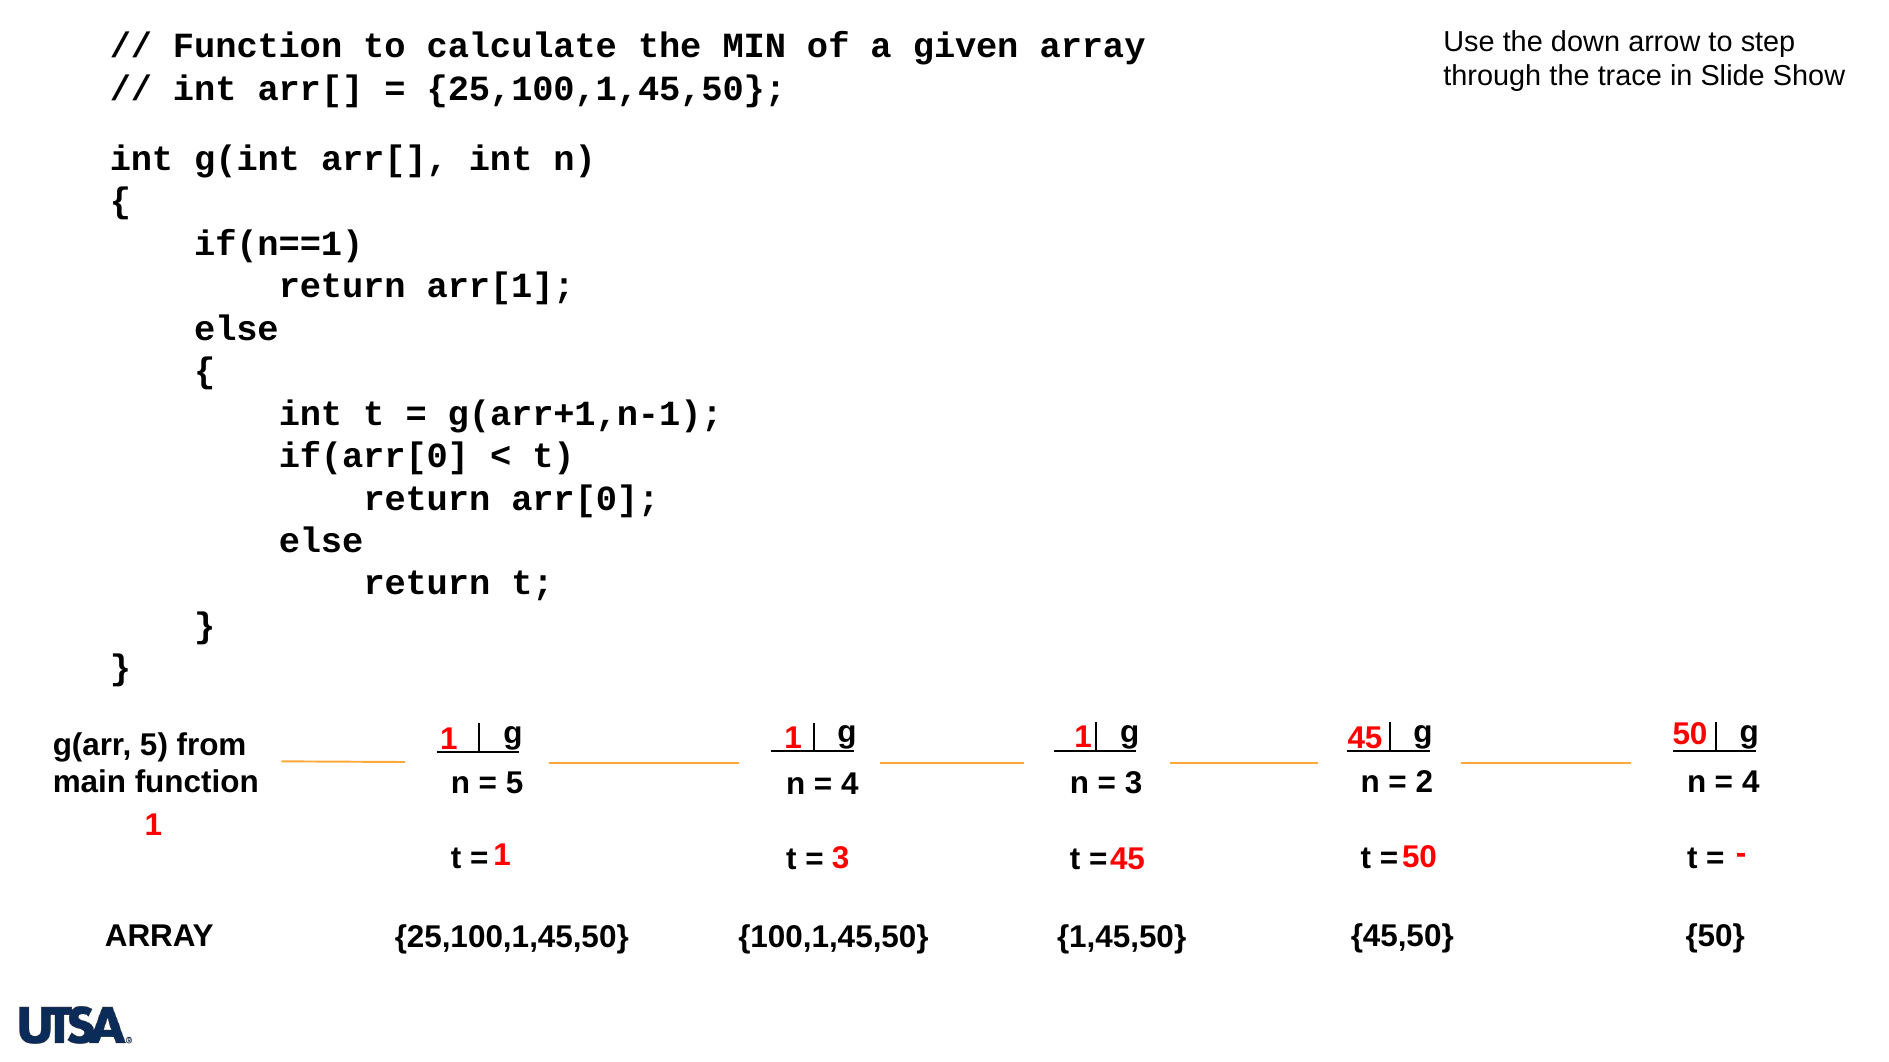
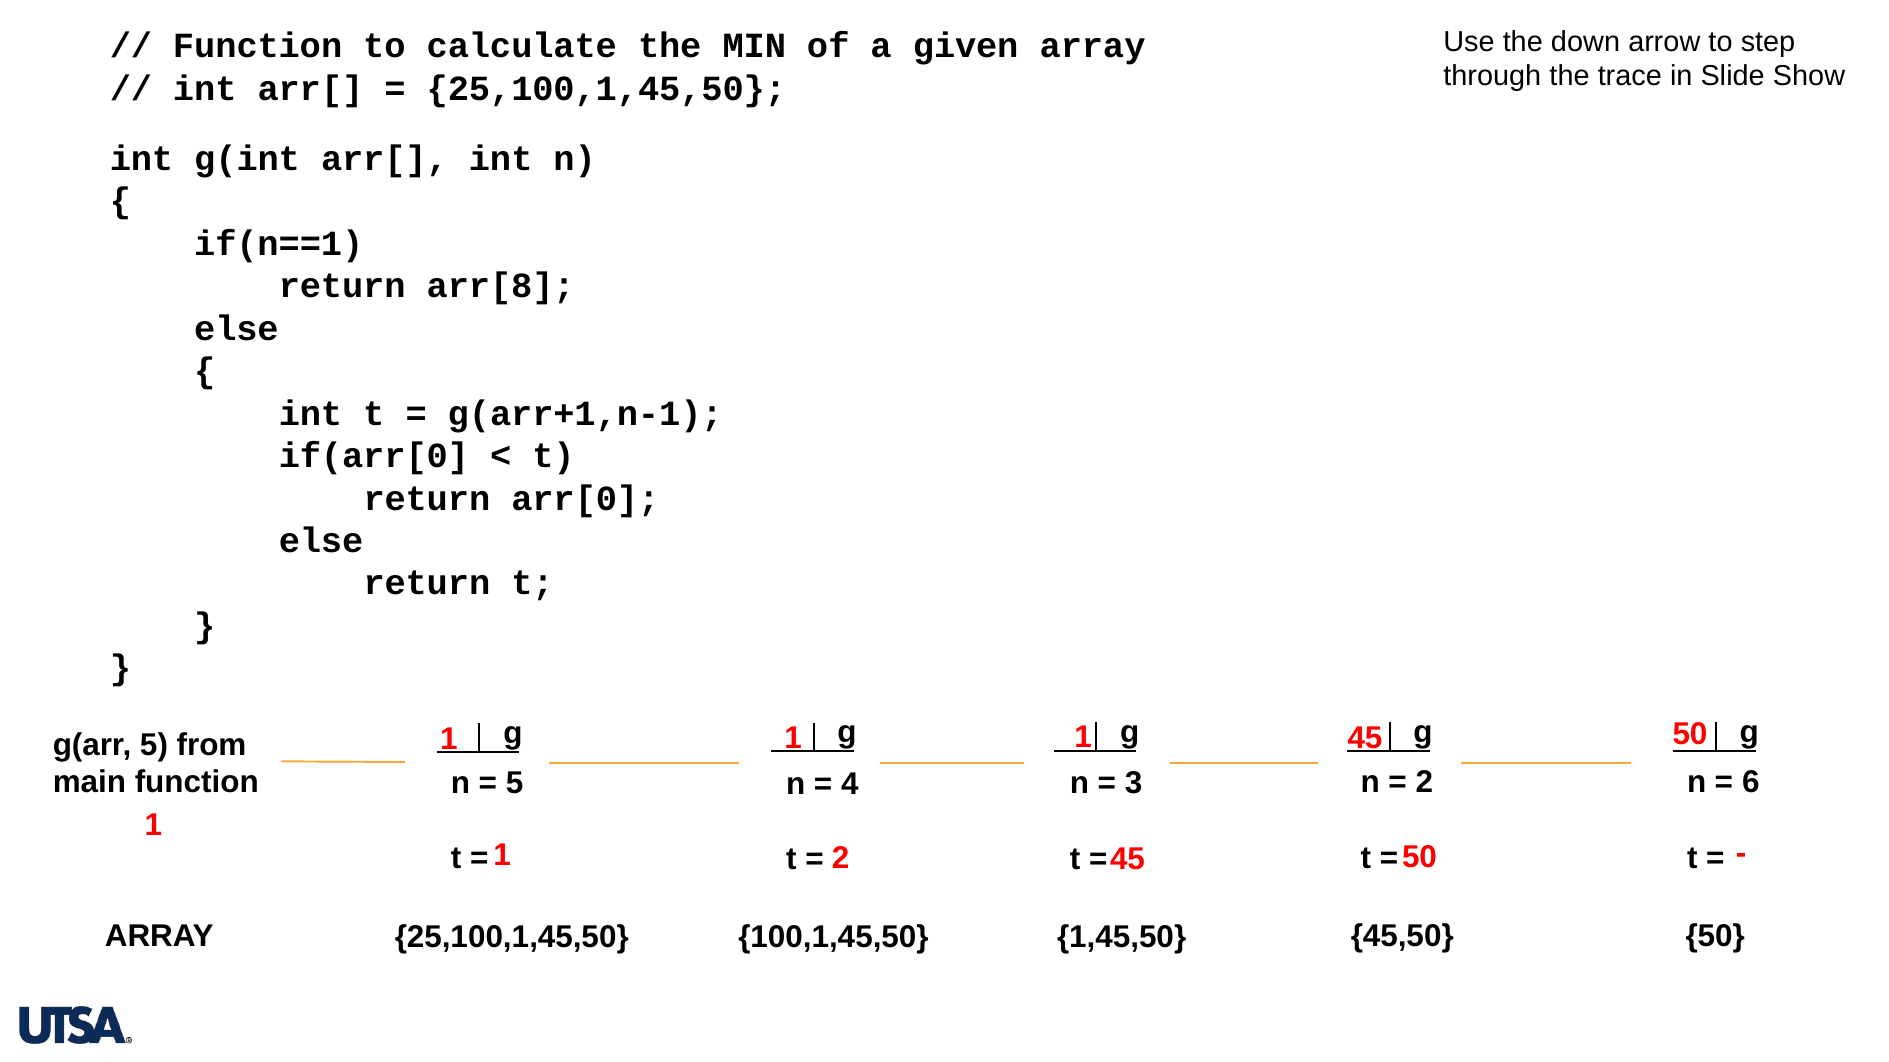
arr[1: arr[1 -> arr[8 (501, 286)
4: 4 -> 6 (1751, 783)
1 3: 3 -> 2 (841, 859)
